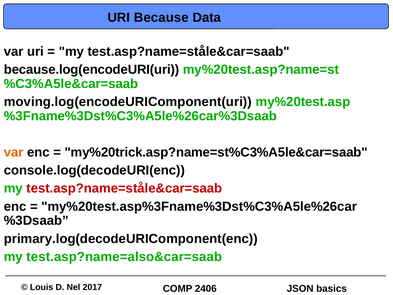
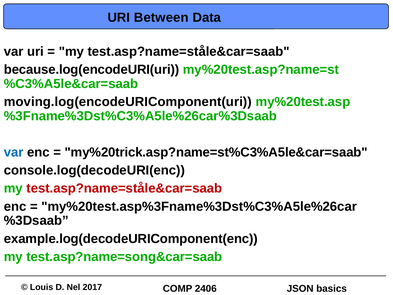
Because: Because -> Between (161, 18)
var colour: orange -> blue (14, 152)
primary.log(decodeURIComponent(enc: primary.log(decodeURIComponent(enc -> example.log(decodeURIComponent(enc (131, 238)
test.asp?name=also&car=saab: test.asp?name=also&car=saab -> test.asp?name=song&car=saab (124, 257)
